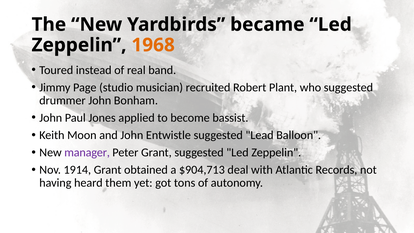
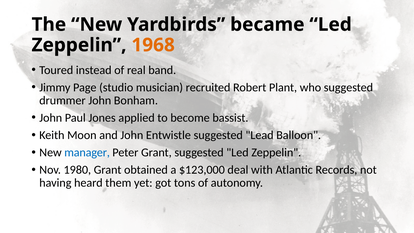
manager colour: purple -> blue (87, 152)
1914: 1914 -> 1980 (77, 170)
$904,713: $904,713 -> $123,000 (202, 170)
